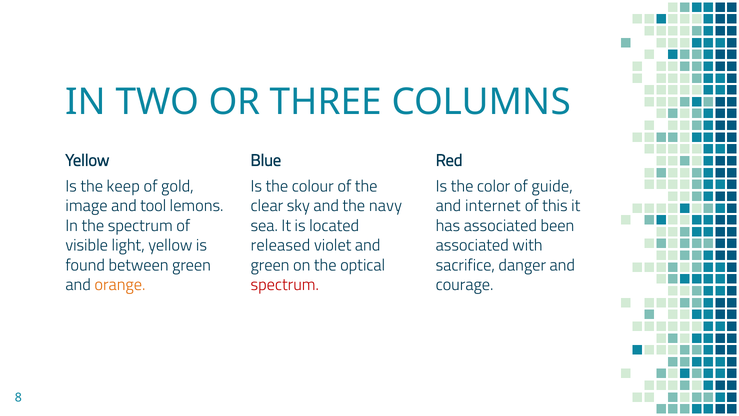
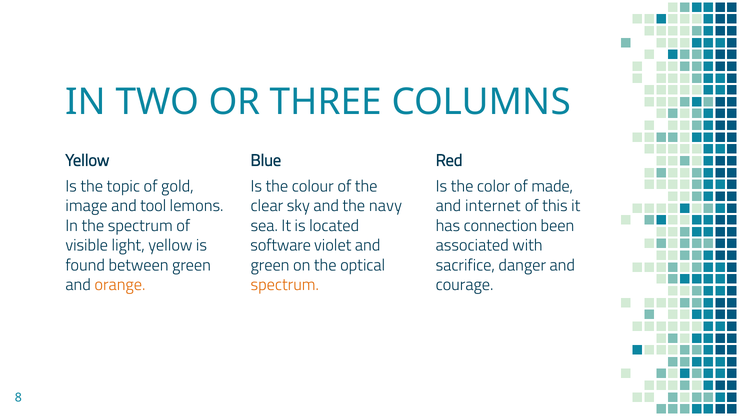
keep: keep -> topic (123, 186)
guide: guide -> made (552, 186)
has associated: associated -> connection (500, 226)
released: released -> software (281, 245)
spectrum colour: red -> orange (285, 285)
